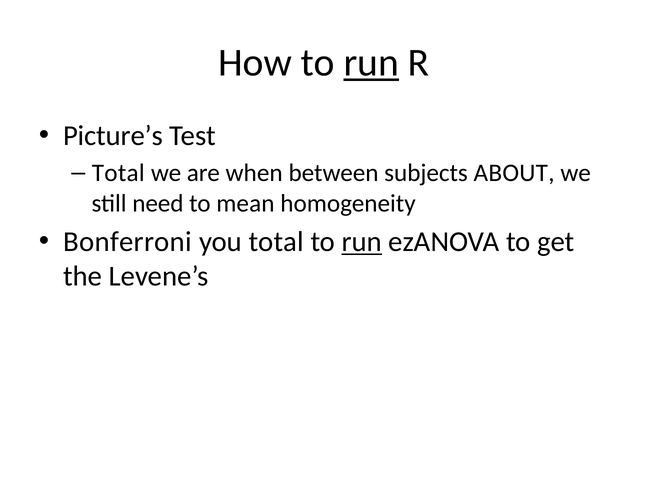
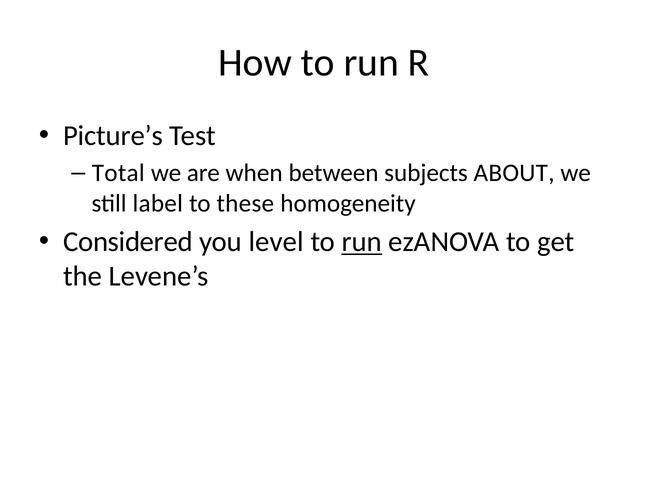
run underline: present -> none (371, 63)
need: need -> label (158, 203)
mean: mean -> these (245, 203)
Bonferroni: Bonferroni -> Considered (128, 242)
you total: total -> level (276, 242)
